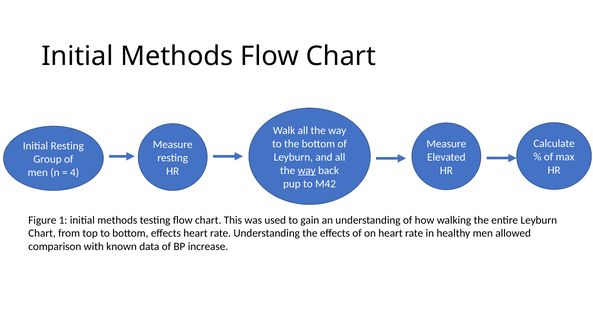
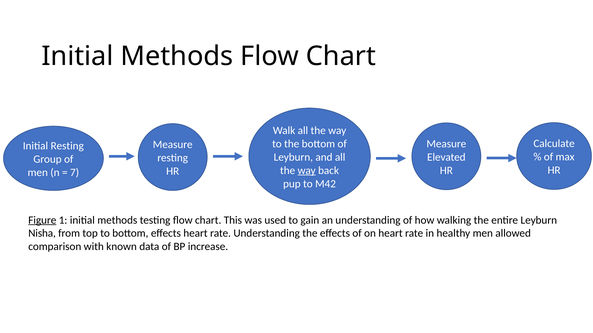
4: 4 -> 7 (75, 173)
Figure underline: none -> present (42, 220)
Chart: Chart -> Nisha (42, 234)
